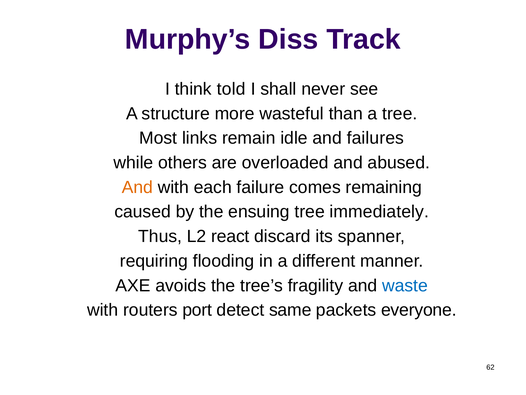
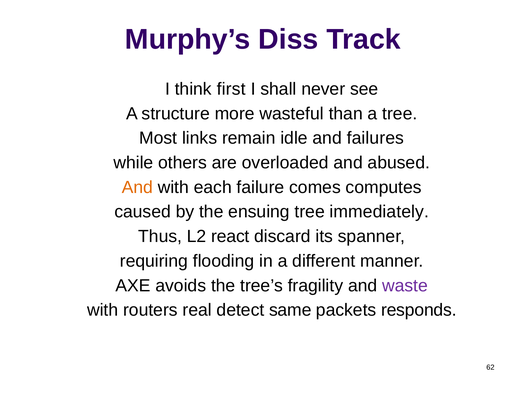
told: told -> first (231, 89)
remaining: remaining -> computes (384, 187)
waste colour: blue -> purple (405, 285)
port: port -> real (197, 310)
everyone: everyone -> responds (419, 310)
